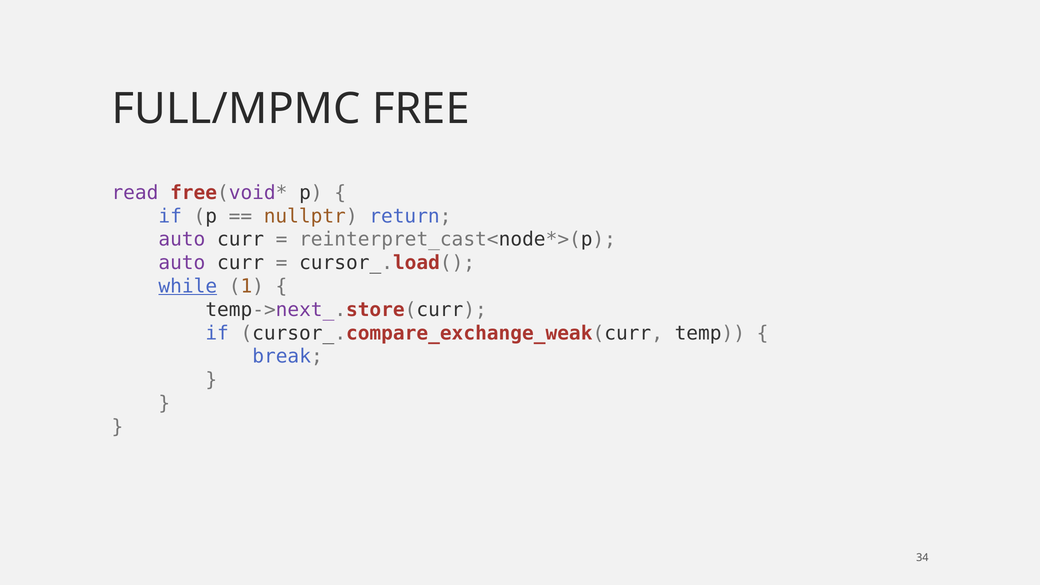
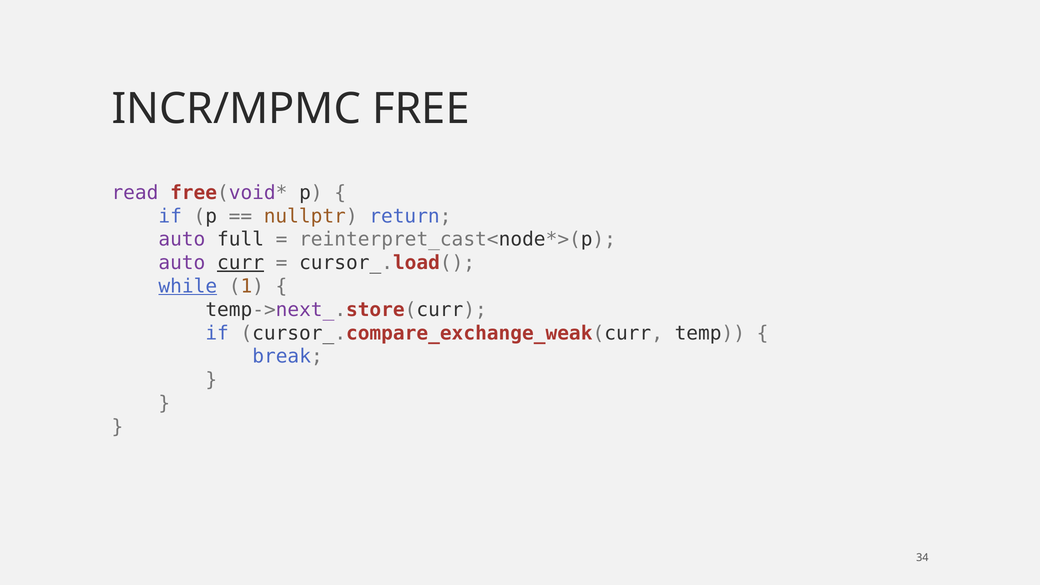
FULL/MPMC: FULL/MPMC -> INCR/MPMC (236, 109)
curr: curr -> full (241, 240)
curr underline: none -> present (241, 263)
